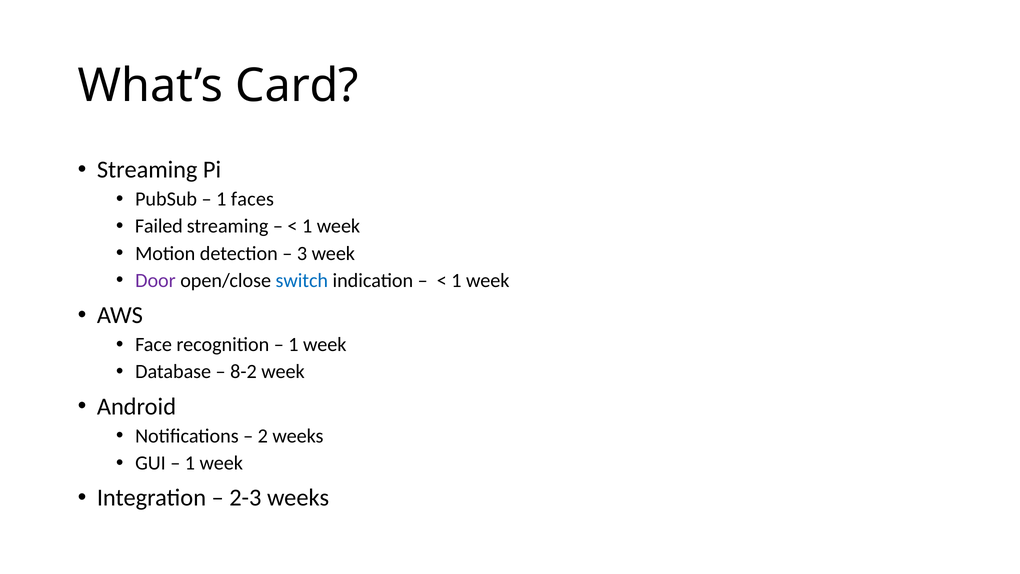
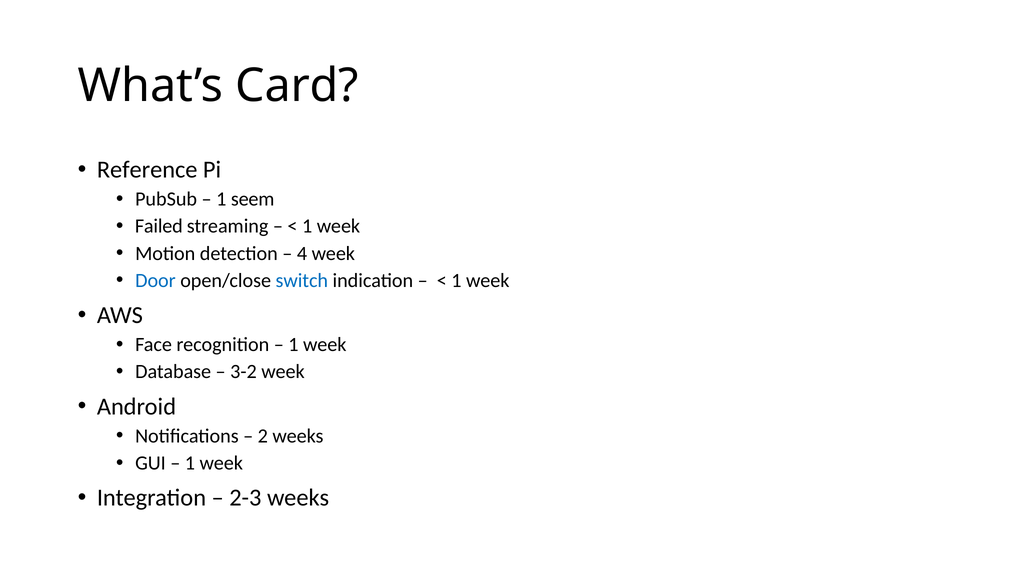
Streaming: Streaming -> Reference (147, 170)
faces: faces -> seem (253, 199)
3: 3 -> 4 (302, 253)
Door colour: purple -> blue (155, 280)
8-2: 8-2 -> 3-2 (243, 372)
